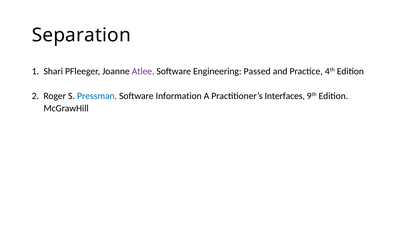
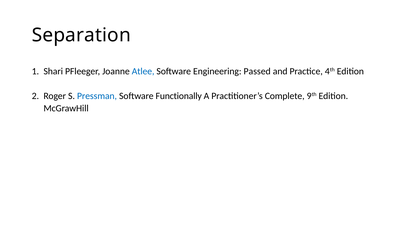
Atlee colour: purple -> blue (143, 71)
Information: Information -> Functionally (179, 96)
Interfaces: Interfaces -> Complete (285, 96)
